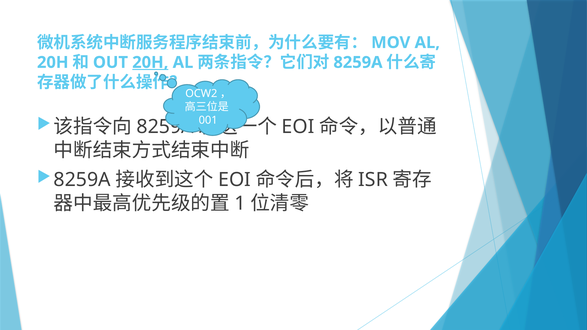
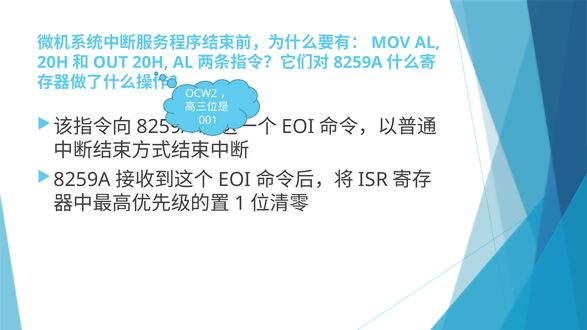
20H underline: present -> none (150, 62)
